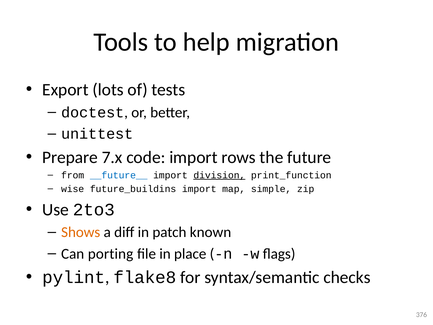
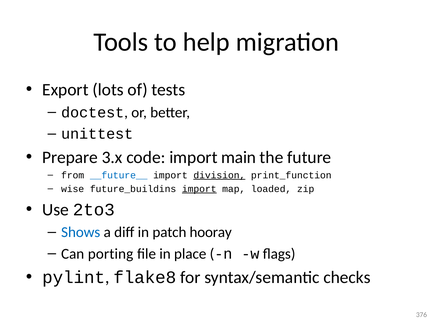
7.x: 7.x -> 3.x (112, 157)
rows: rows -> main (239, 157)
import underline: none -> present (199, 189)
simple: simple -> loaded (271, 189)
Shows colour: orange -> blue (81, 232)
known: known -> hooray (211, 232)
